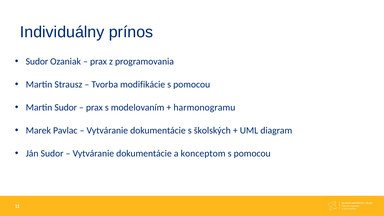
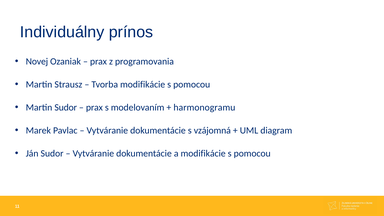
Sudor: Sudor -> Novej (37, 61)
školských: školských -> vzájomná (212, 130)
a konceptom: konceptom -> modifikácie (203, 154)
